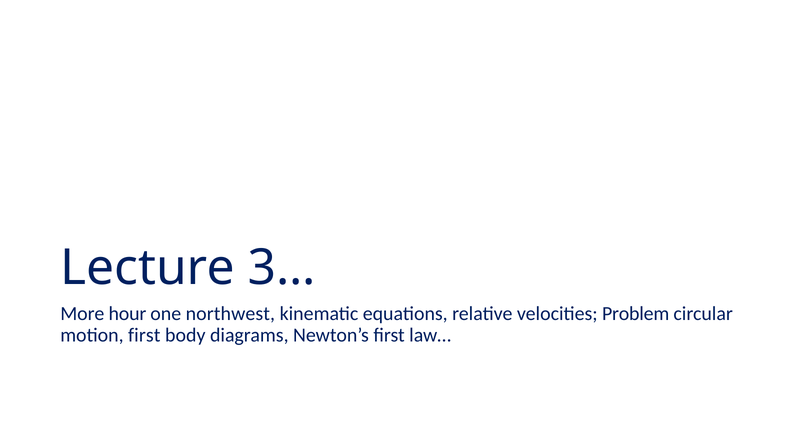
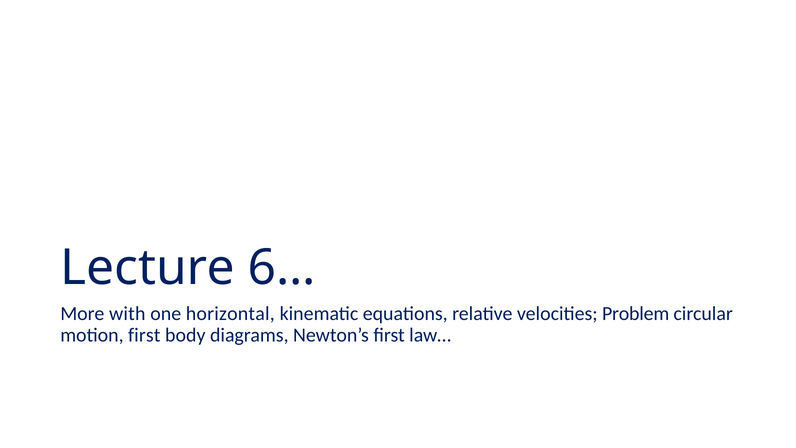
3…: 3… -> 6… (281, 268)
hour: hour -> with (127, 313)
northwest: northwest -> horizontal (230, 313)
